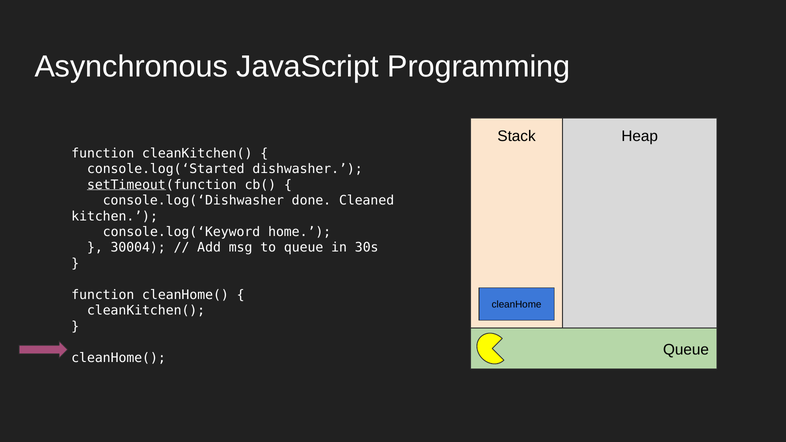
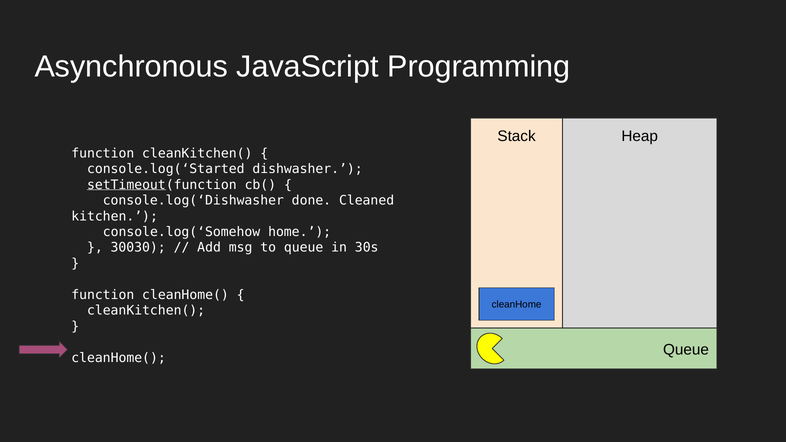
console.log(‘Keyword: console.log(‘Keyword -> console.log(‘Somehow (182, 232)
30004: 30004 -> 30030 (138, 248)
